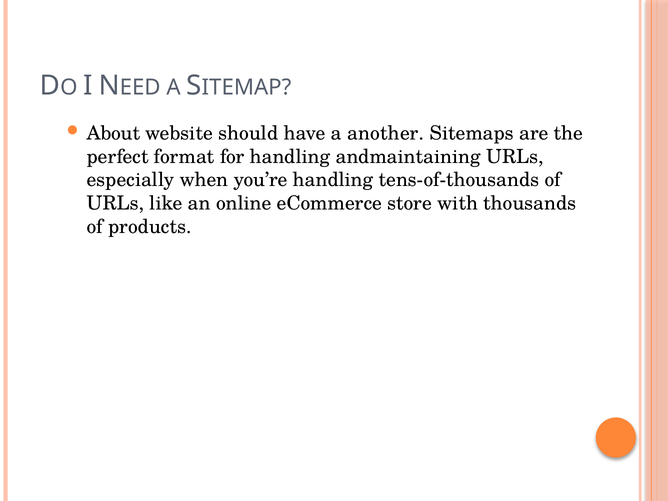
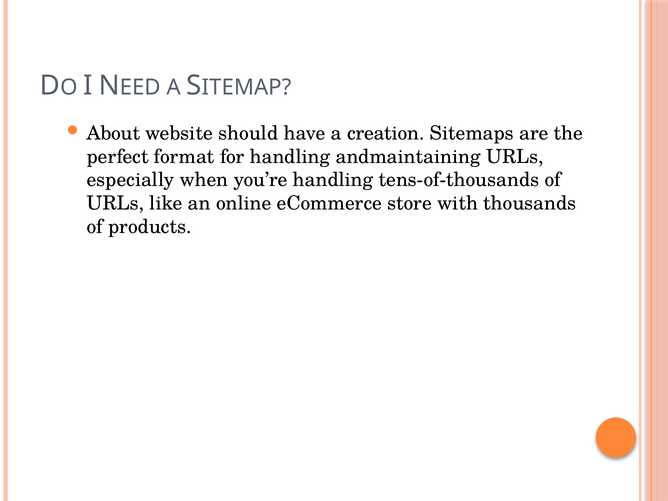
another: another -> creation (386, 133)
